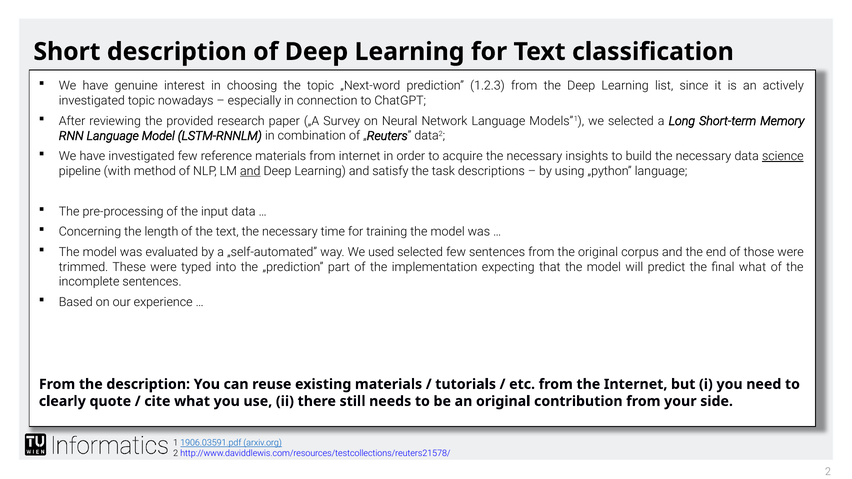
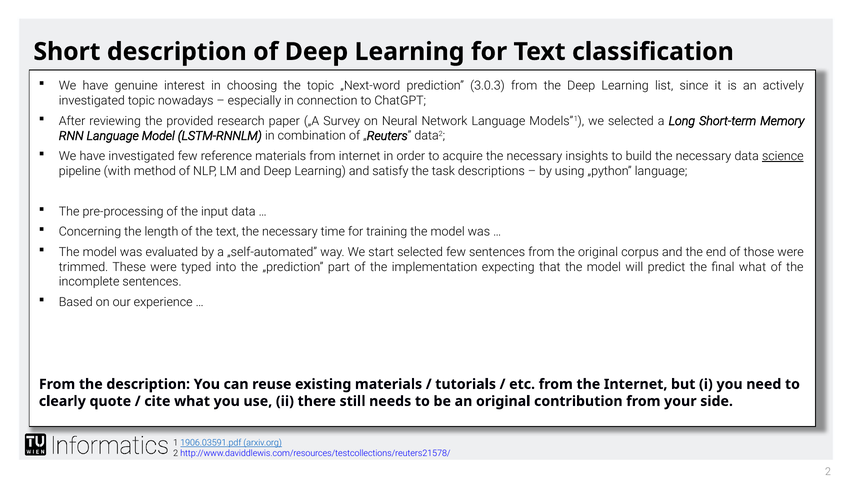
1.2.3: 1.2.3 -> 3.0.3 (487, 86)
and underline: present -> none (250, 171)
used: used -> start (381, 252)
